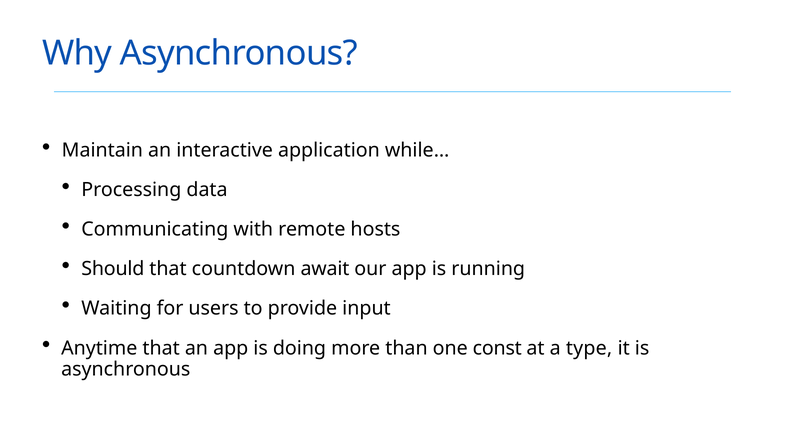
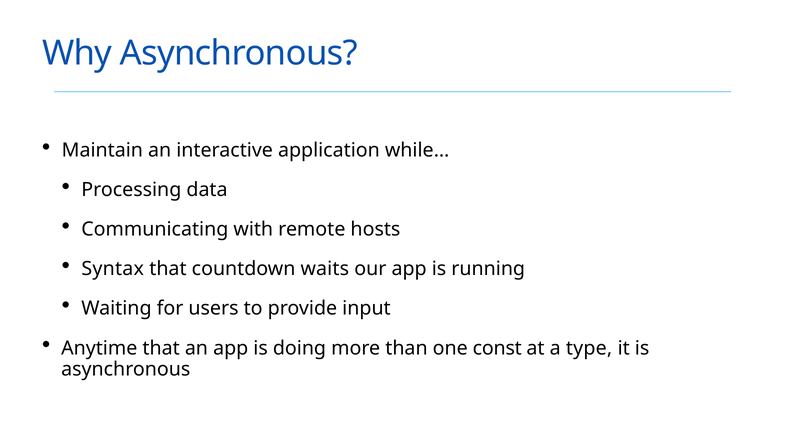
Should: Should -> Syntax (113, 269)
await: await -> waits (325, 269)
